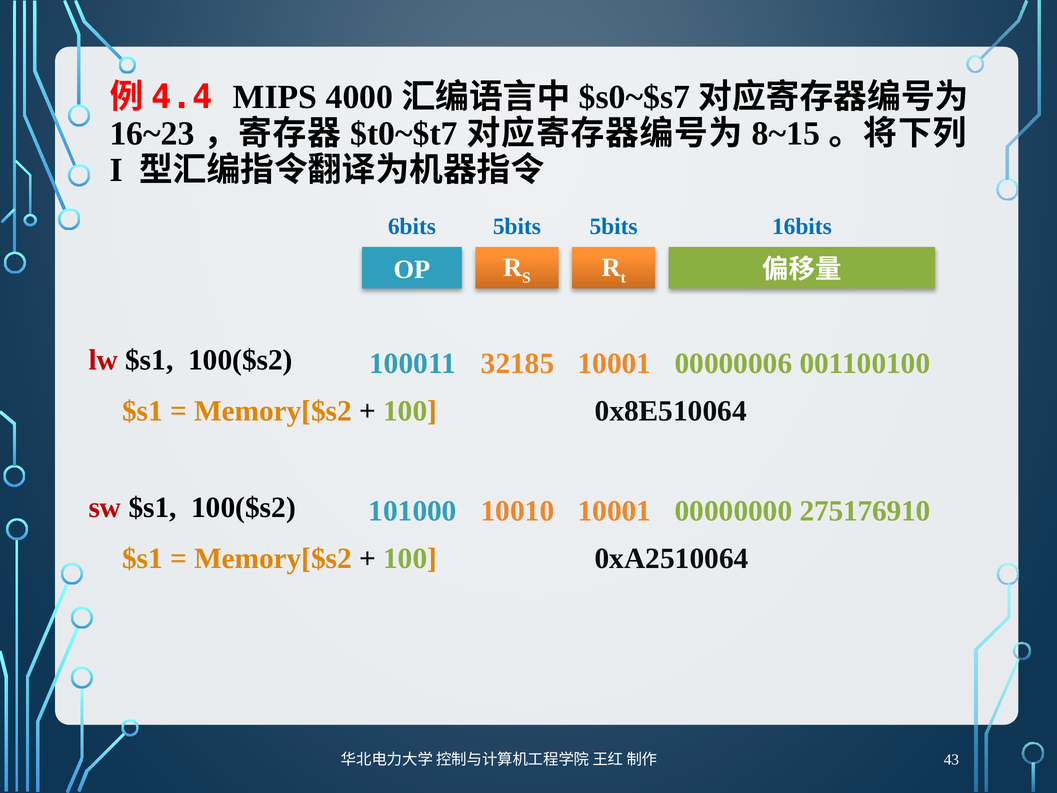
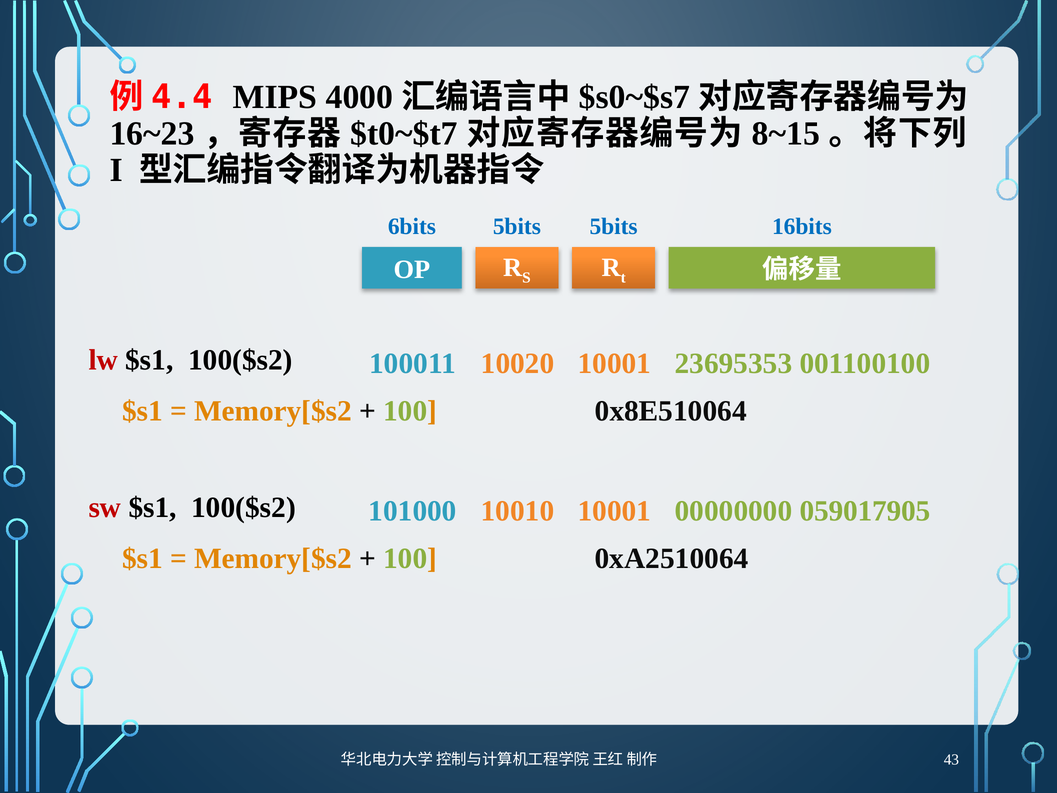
32185: 32185 -> 10020 (518, 364)
00000006: 00000006 -> 23695353 (733, 364)
275176910: 275176910 -> 059017905 (865, 511)
